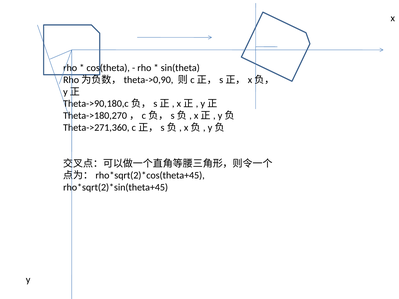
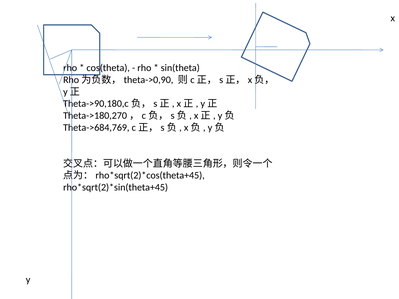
Theta->271,360: Theta->271,360 -> Theta->684,769 (96, 128)
